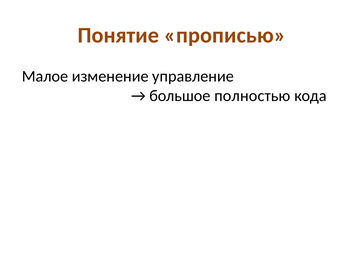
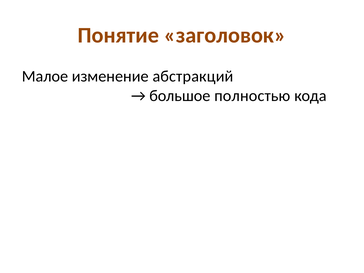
прописью: прописью -> заголовок (225, 35)
управление: управление -> абстракций (193, 76)
